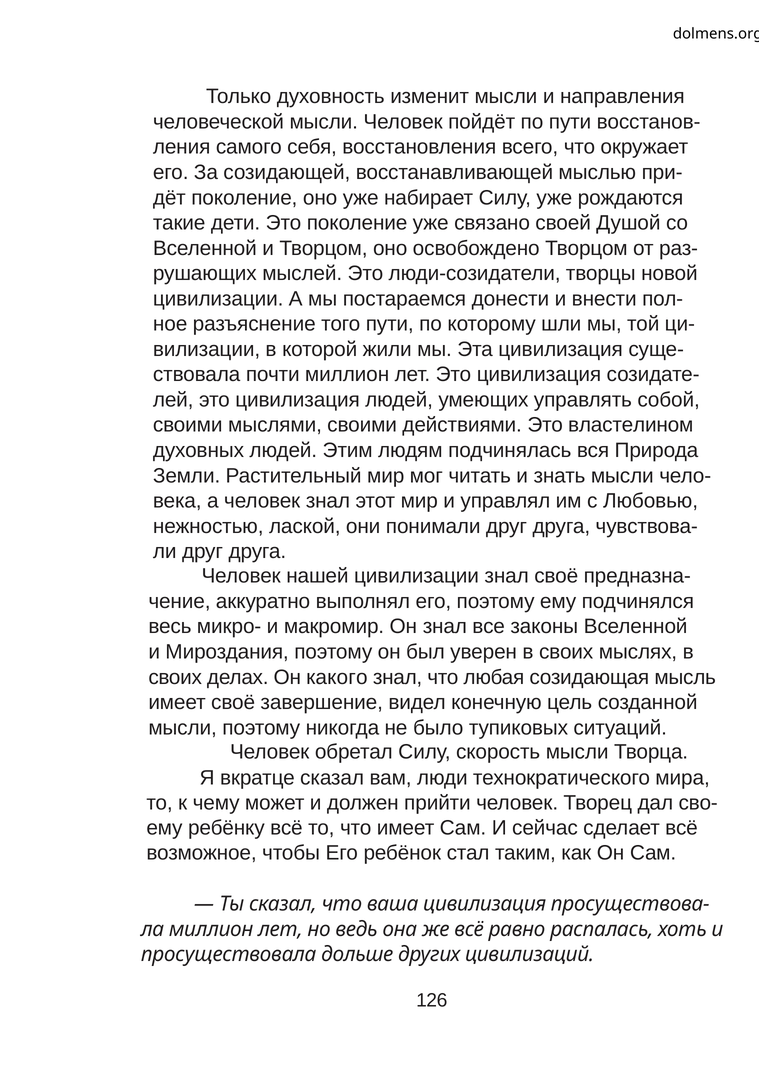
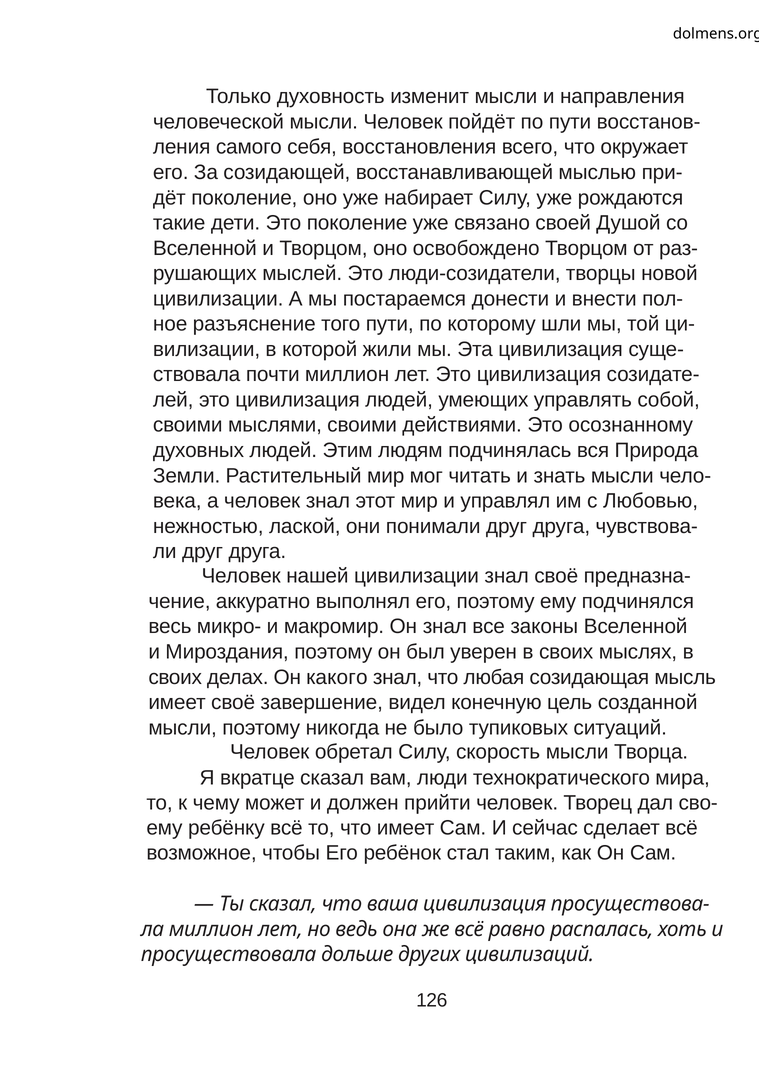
властелином: властелином -> осознанному (631, 425)
